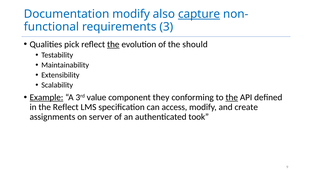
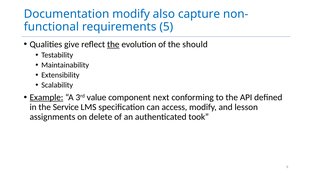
capture underline: present -> none (199, 14)
3: 3 -> 5 (166, 27)
pick: pick -> give (72, 44)
they: they -> next (161, 98)
the underline: present -> none (232, 98)
the Reflect: Reflect -> Service (66, 107)
create: create -> lesson (246, 107)
server: server -> delete (101, 117)
